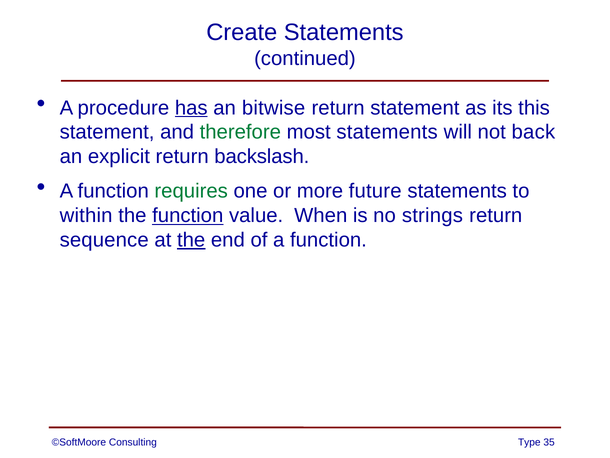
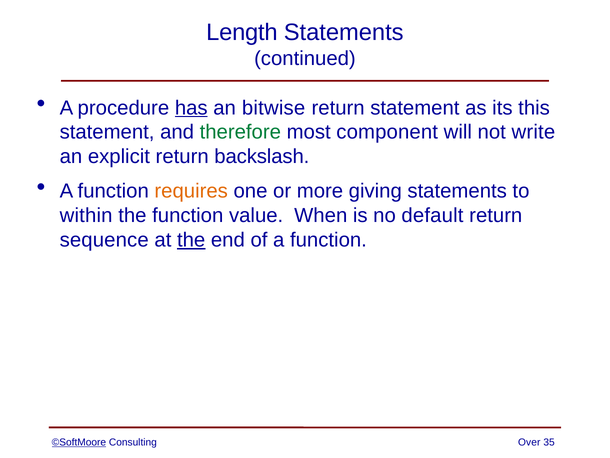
Create: Create -> Length (242, 32)
most statements: statements -> component (387, 132)
back: back -> write (533, 132)
requires colour: green -> orange (191, 191)
future: future -> giving (375, 191)
function underline: present -> none (188, 215)
strings: strings -> default (432, 215)
©SoftMoore underline: none -> present (79, 442)
Type: Type -> Over (529, 442)
